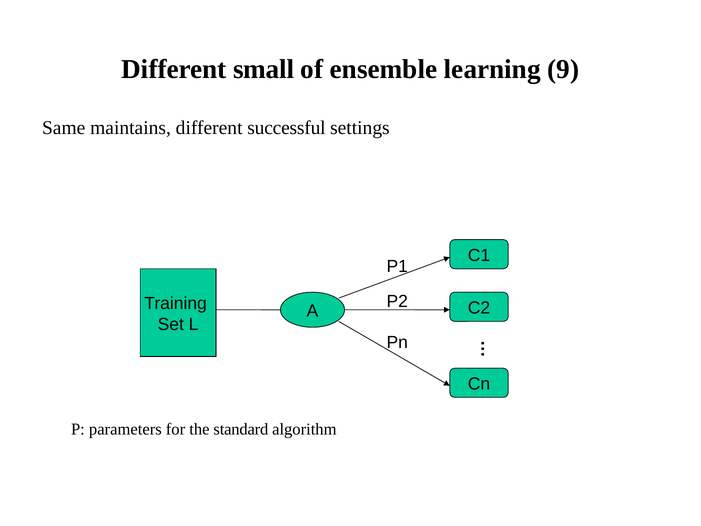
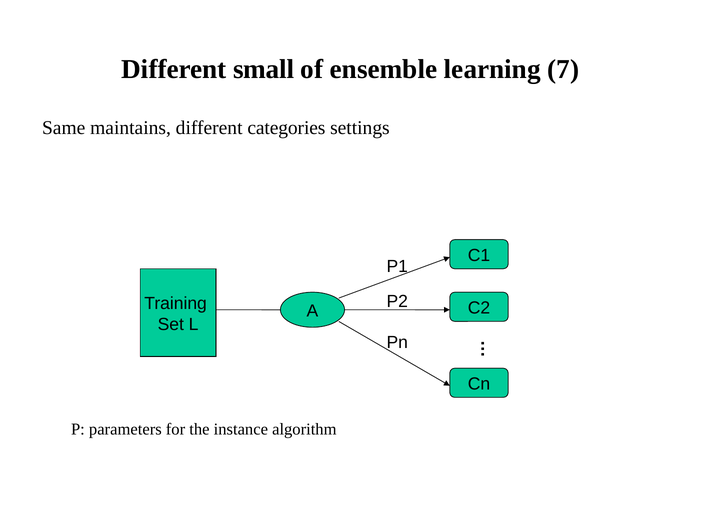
9: 9 -> 7 (563, 69)
successful: successful -> categories (286, 128)
standard: standard -> instance (241, 429)
